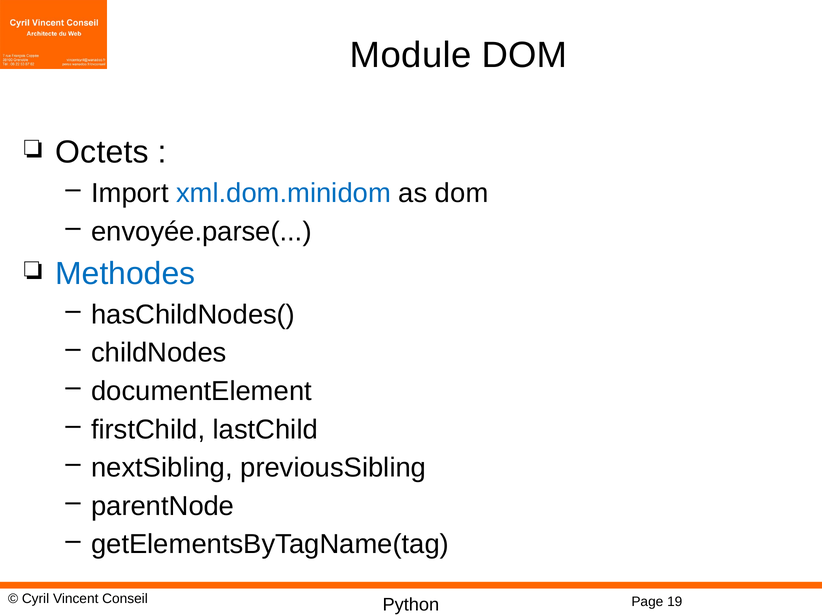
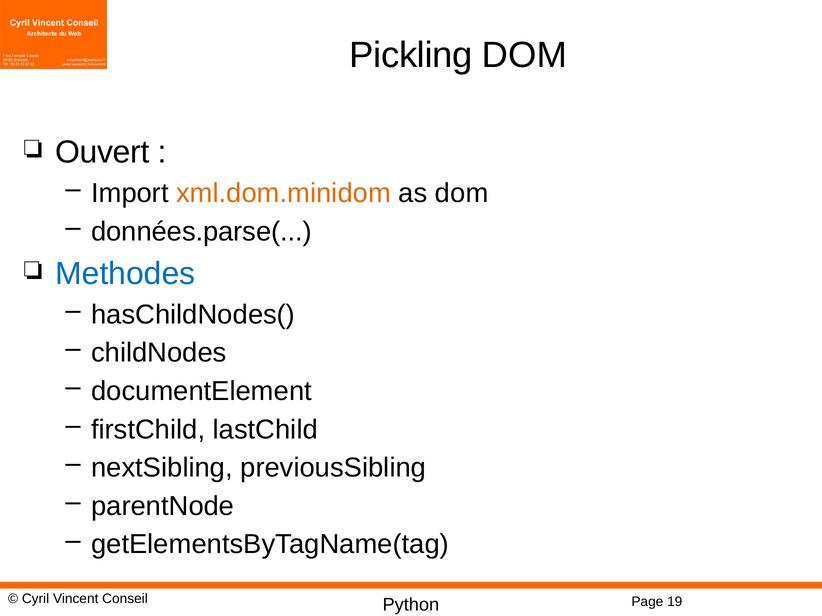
Module: Module -> Pickling (411, 55)
Octets: Octets -> Ouvert (102, 153)
xml.dom.minidom colour: blue -> orange (284, 193)
envoyée.parse(: envoyée.parse( -> données.parse( (201, 232)
